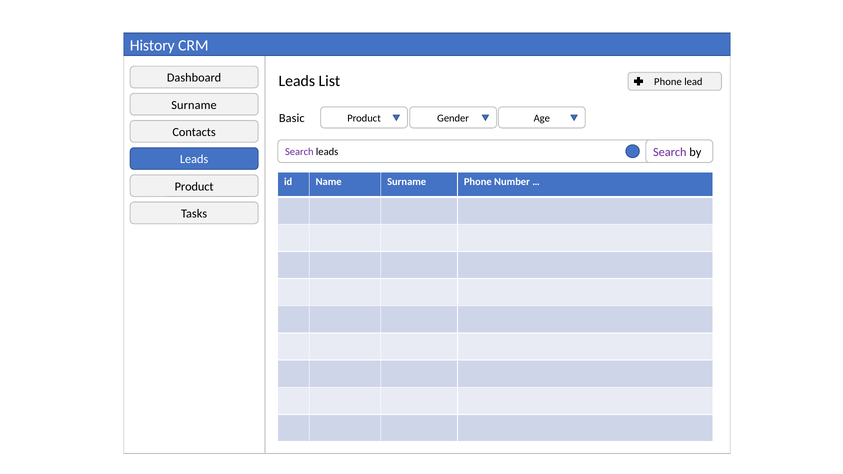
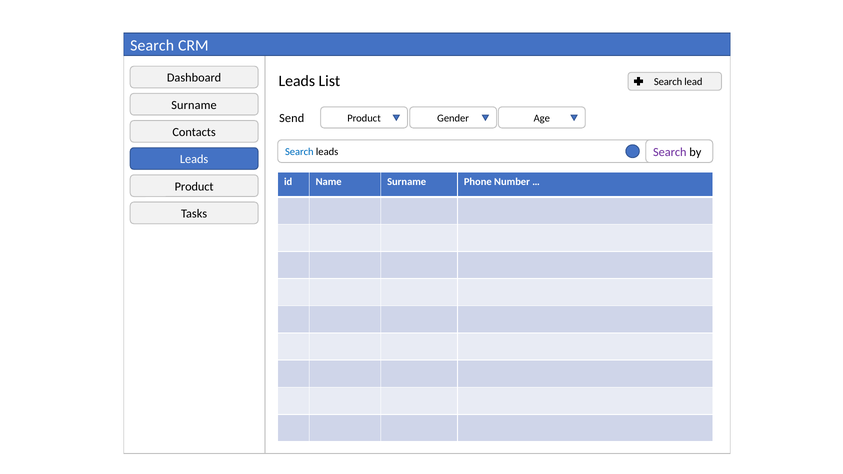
History: History -> Search (152, 45)
Phone: Phone -> Search (668, 82)
Basic: Basic -> Send (292, 118)
Search colour: purple -> blue (299, 152)
